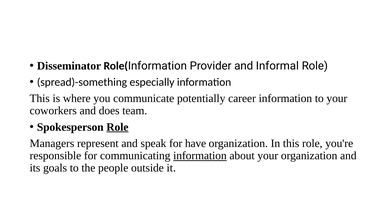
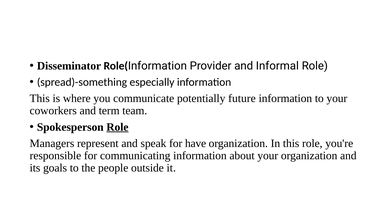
career: career -> future (242, 98)
does: does -> term (109, 111)
information underline: present -> none (200, 156)
